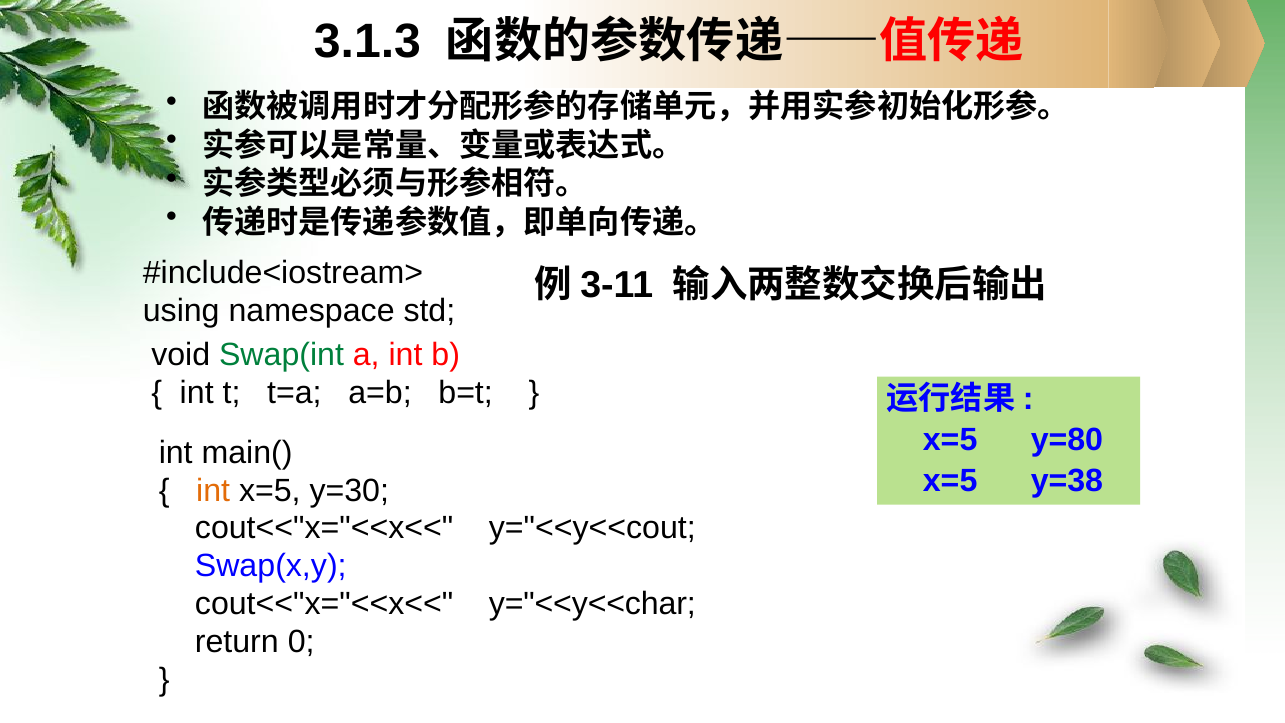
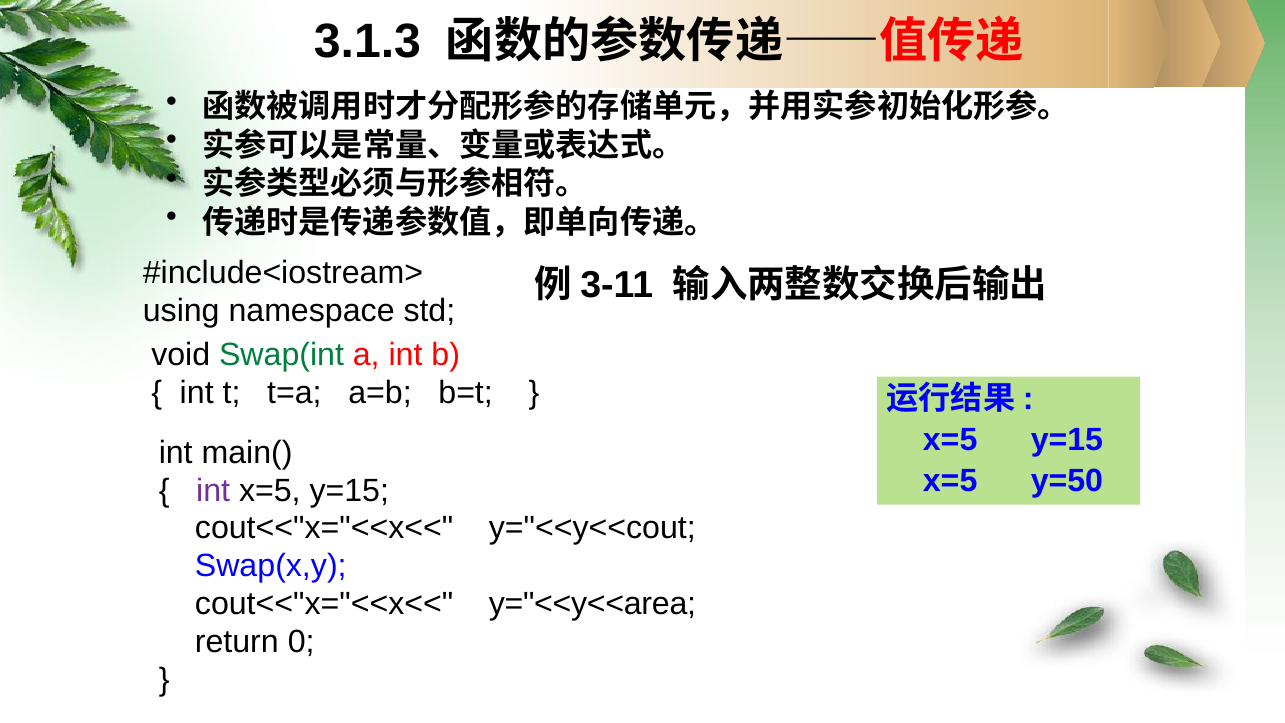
y=80: y=80 -> y=15 (1067, 440)
y=38: y=38 -> y=50 (1067, 481)
int colour: orange -> purple (213, 490)
y=30: y=30 -> y=15 (349, 490)
y="<<y<<char: y="<<y<<char -> y="<<y<<area (592, 604)
